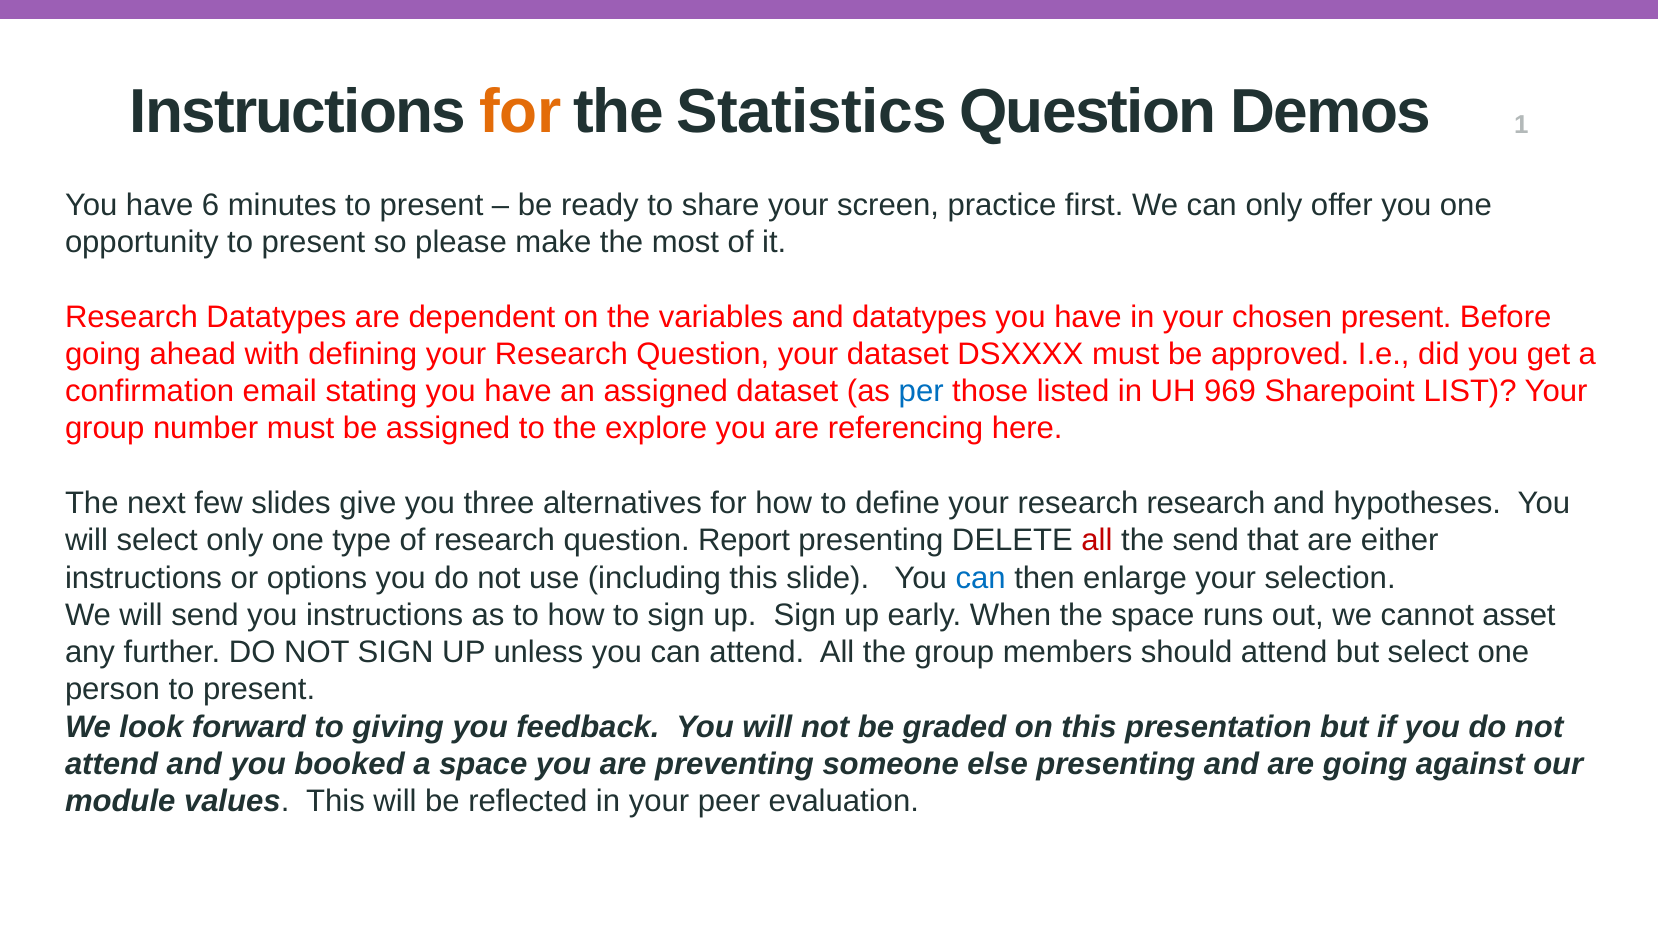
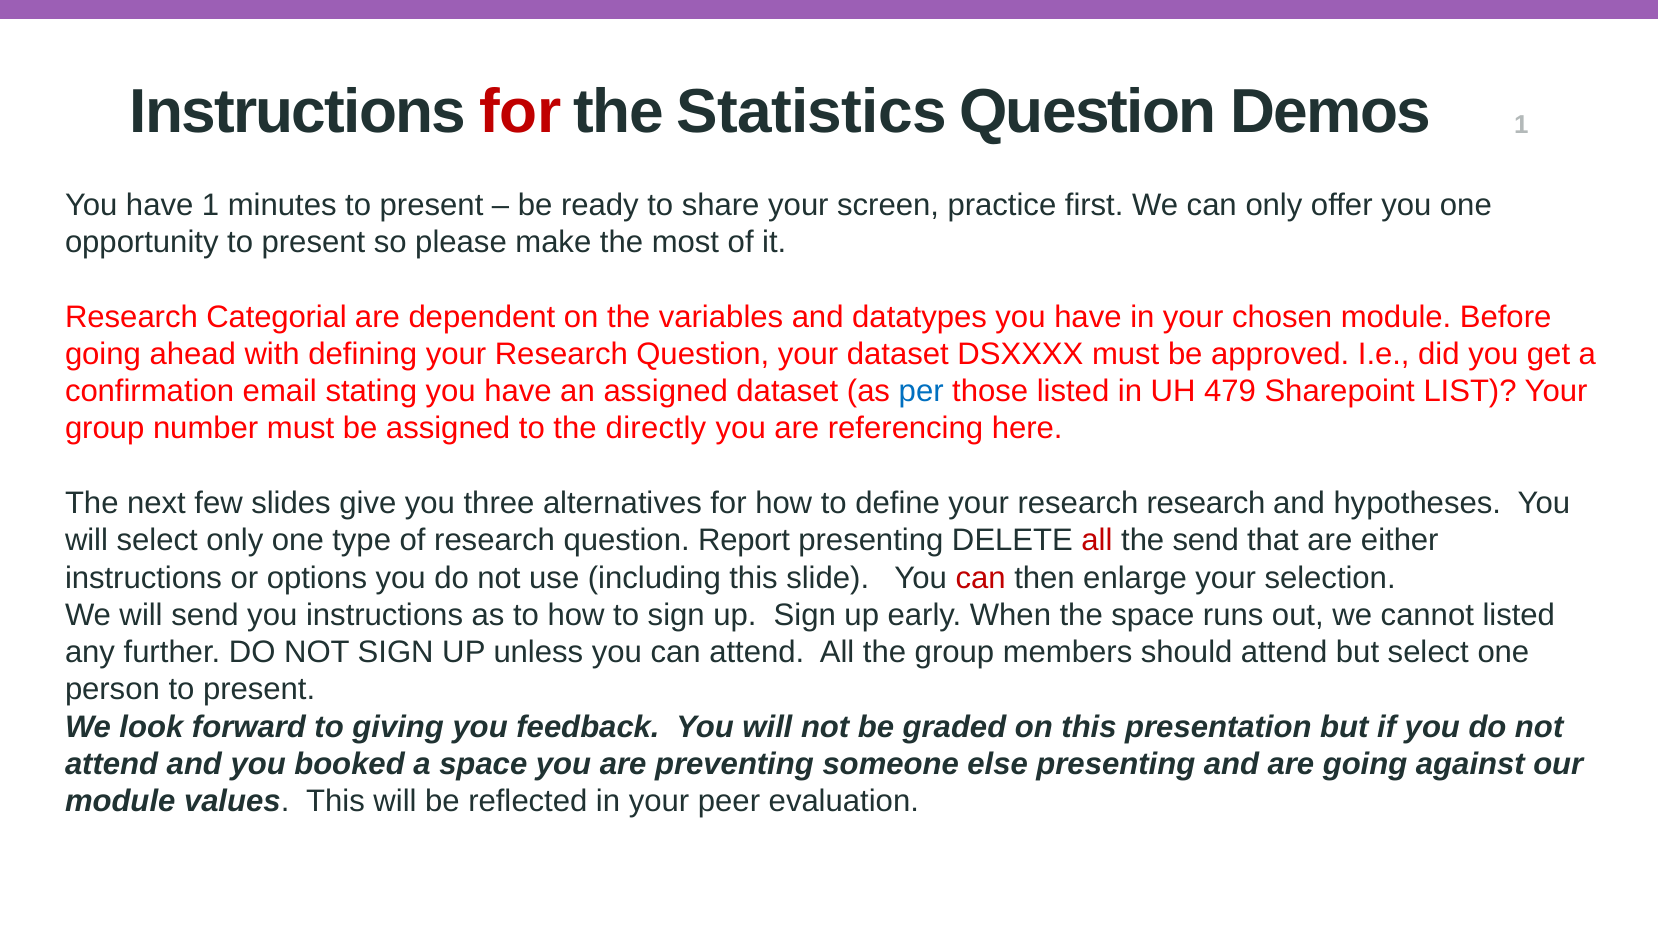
for colour: orange -> red (520, 112)
have 6: 6 -> 1 (211, 205)
Research Datatypes: Datatypes -> Categorial (277, 317)
chosen present: present -> module (1396, 317)
969: 969 -> 479 (1230, 392)
explore: explore -> directly (656, 429)
can colour: blue -> red (981, 578)
cannot asset: asset -> listed (1519, 616)
